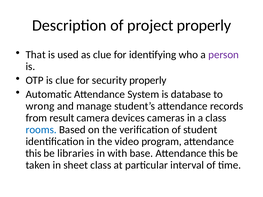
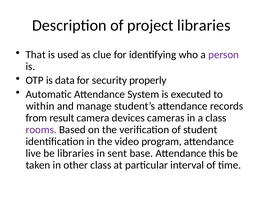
project properly: properly -> libraries (204, 25)
is clue: clue -> data (65, 80)
database: database -> executed (191, 94)
wrong: wrong -> within (40, 106)
rooms colour: blue -> purple (41, 130)
this: this -> live (33, 154)
with: with -> sent (117, 154)
sheet: sheet -> other (76, 165)
